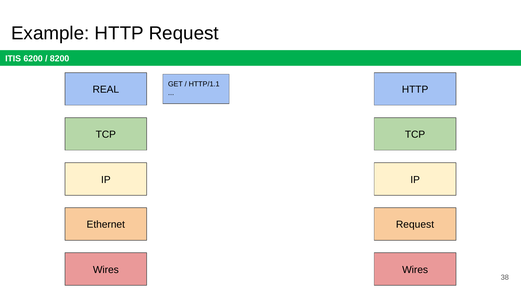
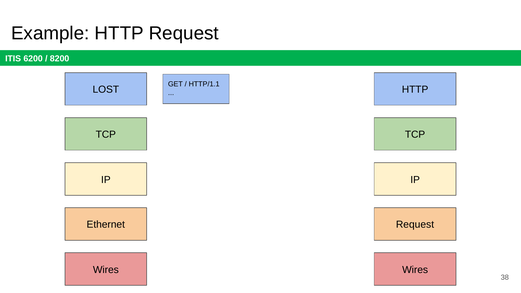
REAL: REAL -> LOST (106, 90)
